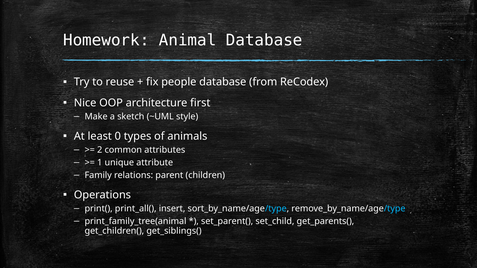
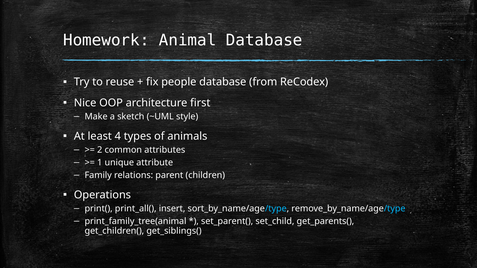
0: 0 -> 4 (118, 136)
